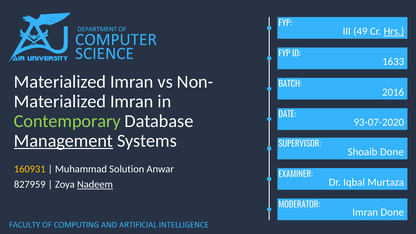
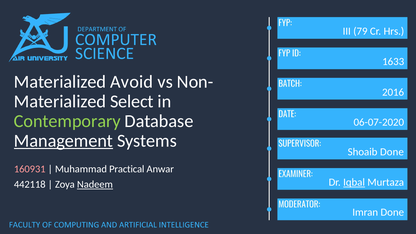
49: 49 -> 79 (360, 31)
Hrs underline: present -> none (394, 31)
Imran: Imran -> Avoid (132, 82)
Imran: Imran -> Select (132, 101)
93-07-2020: 93-07-2020 -> 06-07-2020 (379, 122)
160931 colour: yellow -> pink (30, 169)
Solution: Solution -> Practical (127, 169)
Iqbal underline: none -> present (354, 182)
827959: 827959 -> 442118 (30, 184)
